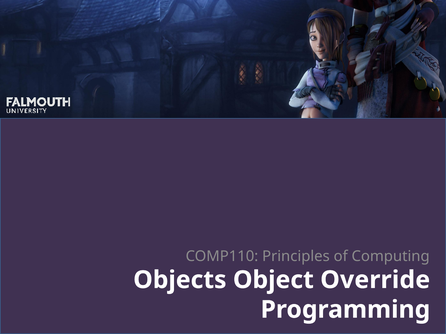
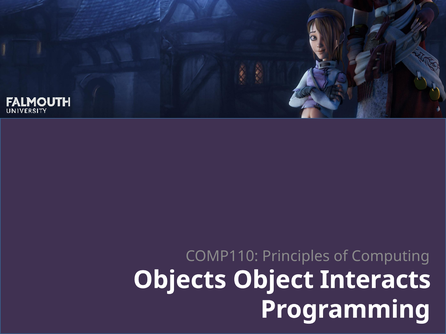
Override: Override -> Interacts (375, 280)
